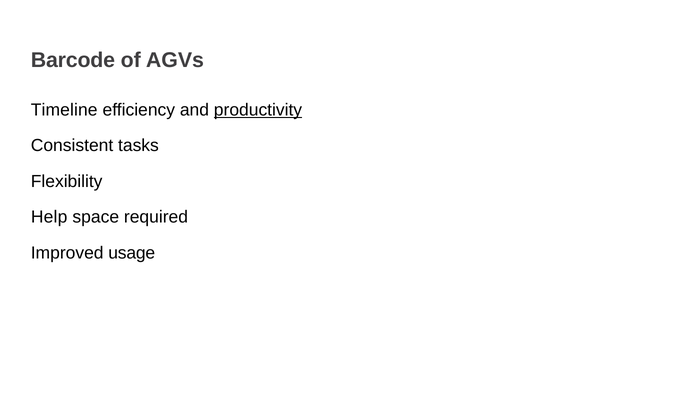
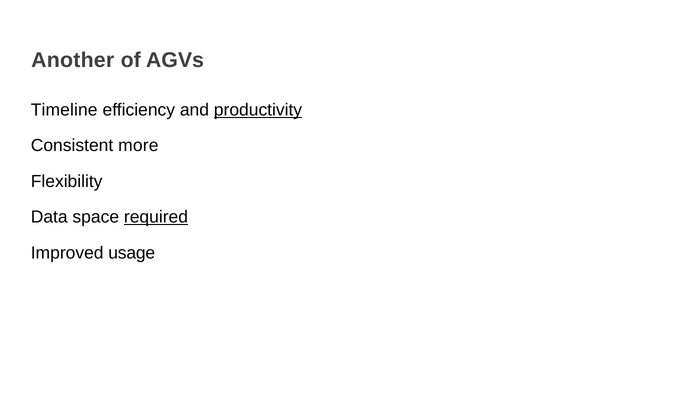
Barcode: Barcode -> Another (73, 60)
tasks: tasks -> more (138, 146)
Help: Help -> Data (49, 217)
required underline: none -> present (156, 217)
